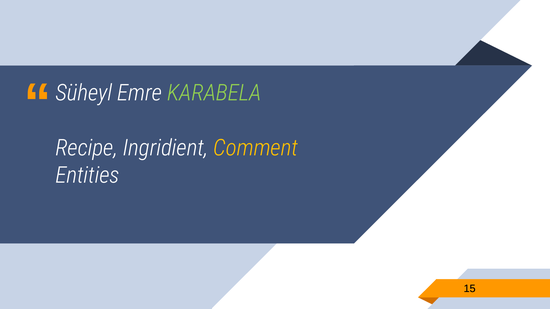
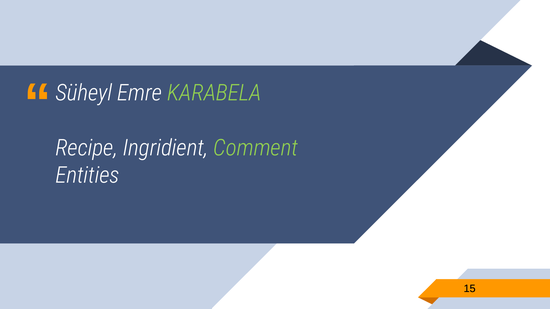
Comment colour: yellow -> light green (256, 148)
